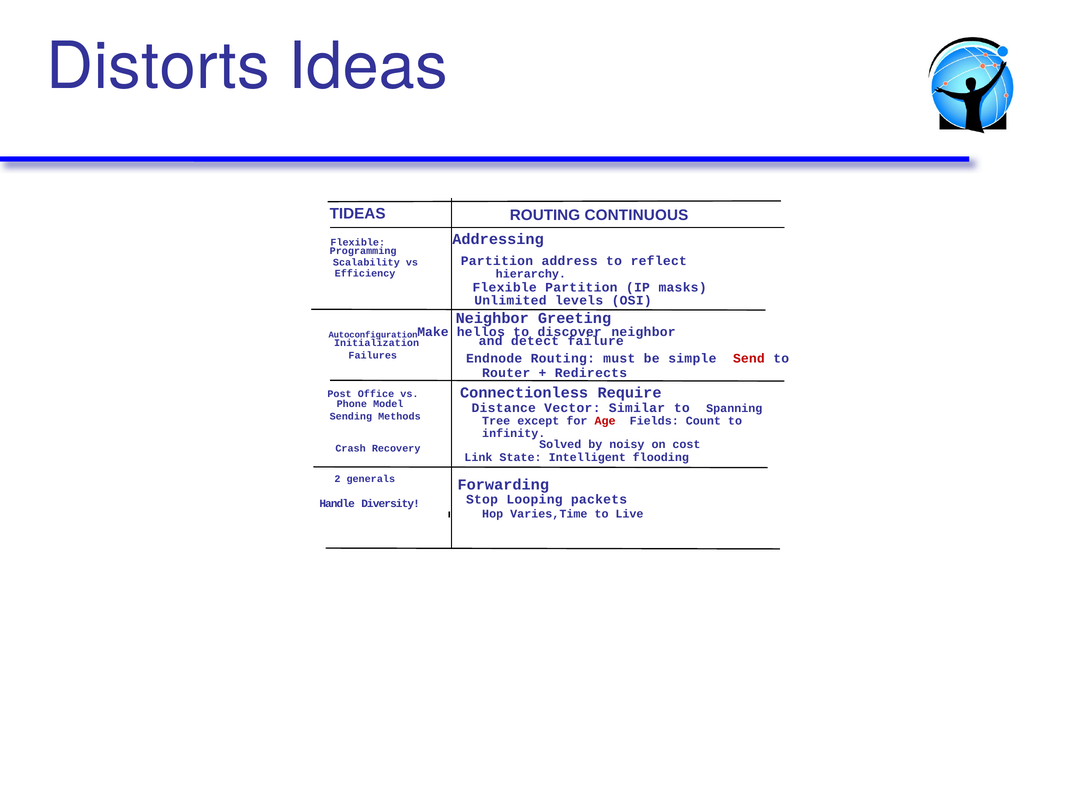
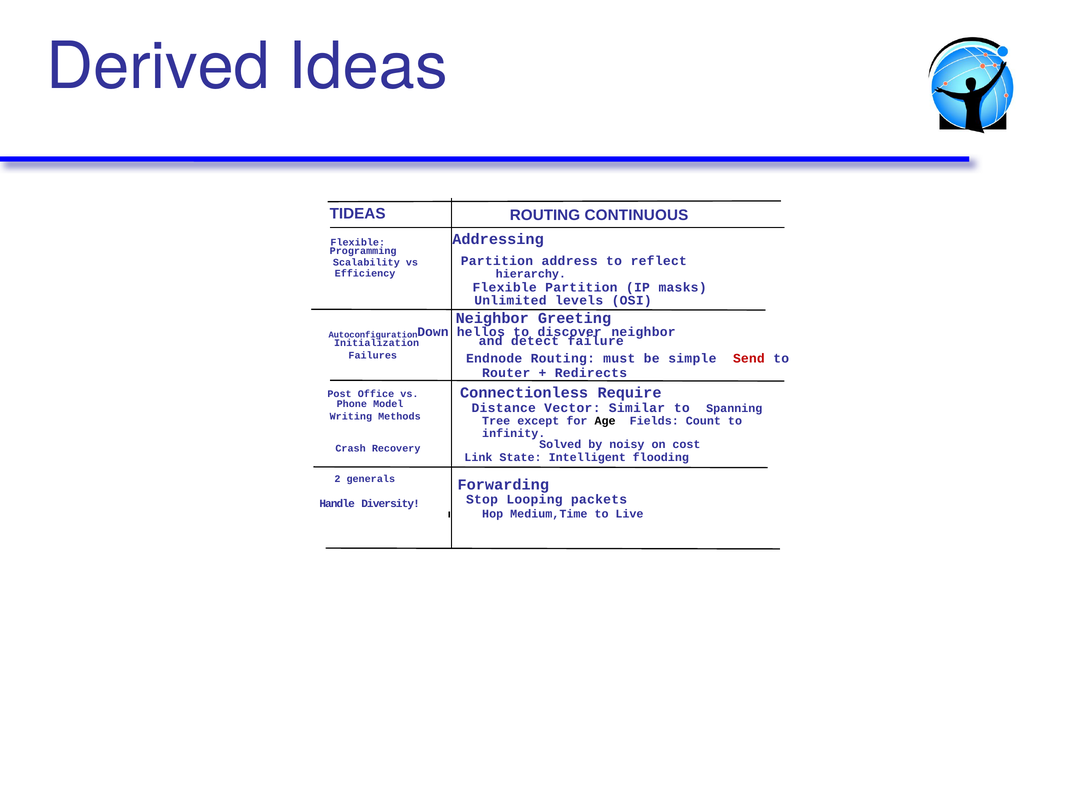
Distorts: Distorts -> Derived (158, 67)
Make: Make -> Down (433, 332)
Sending: Sending -> Writing (351, 417)
Age colour: red -> black (605, 421)
Varies,Time: Varies,Time -> Medium,Time (549, 514)
